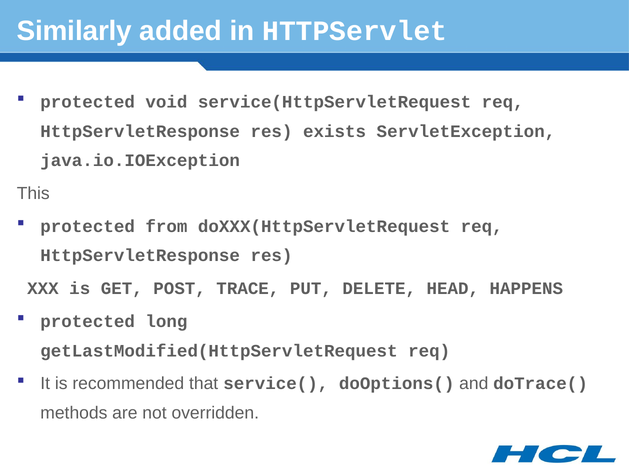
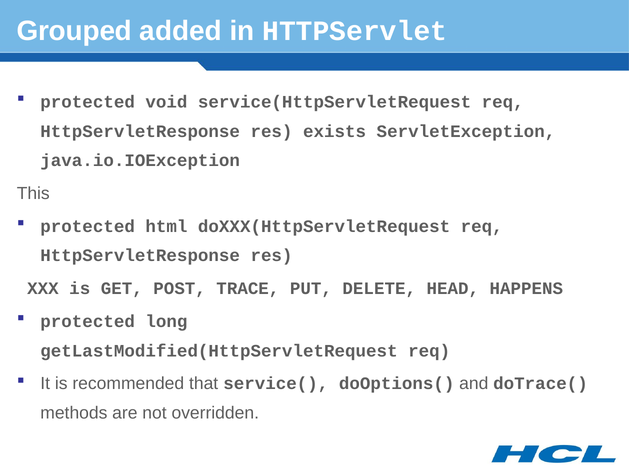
Similarly: Similarly -> Grouped (74, 31)
from: from -> html (166, 226)
